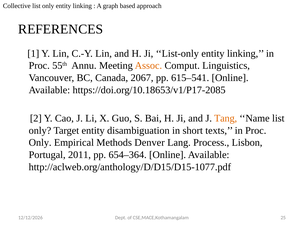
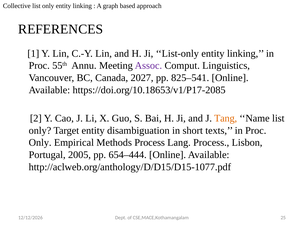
Assoc colour: orange -> purple (148, 66)
2067: 2067 -> 2027 (142, 78)
615–541: 615–541 -> 825–541 (190, 78)
Methods Denver: Denver -> Process (150, 143)
2011: 2011 -> 2005 (79, 155)
654–364: 654–364 -> 654–444 (128, 155)
